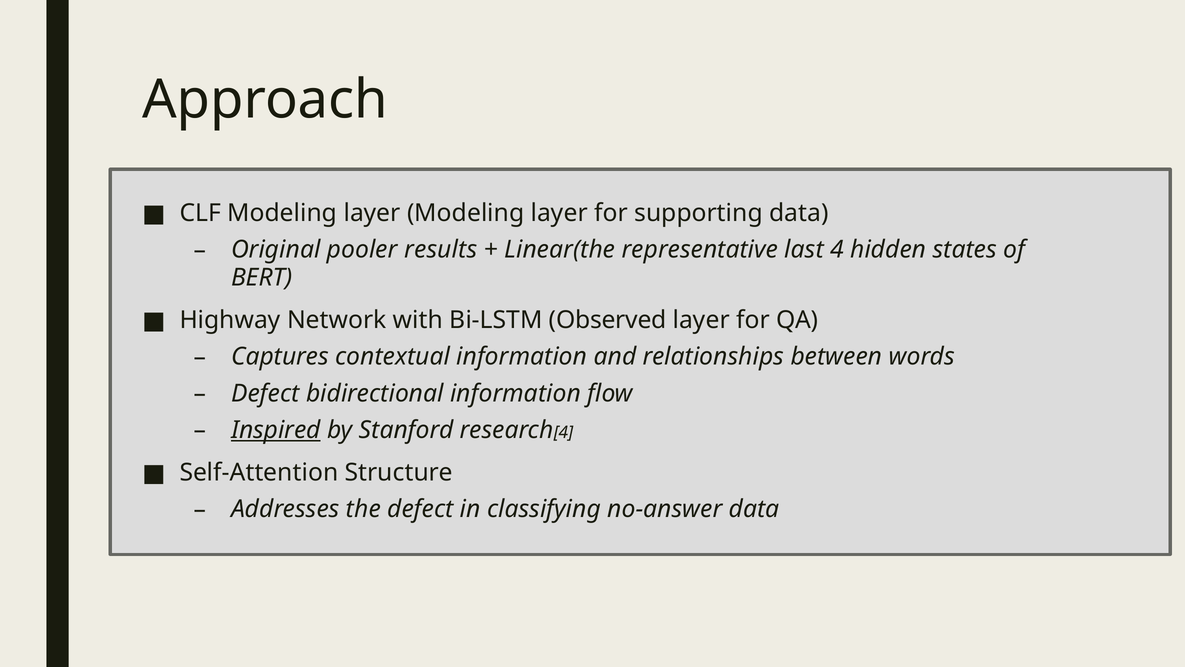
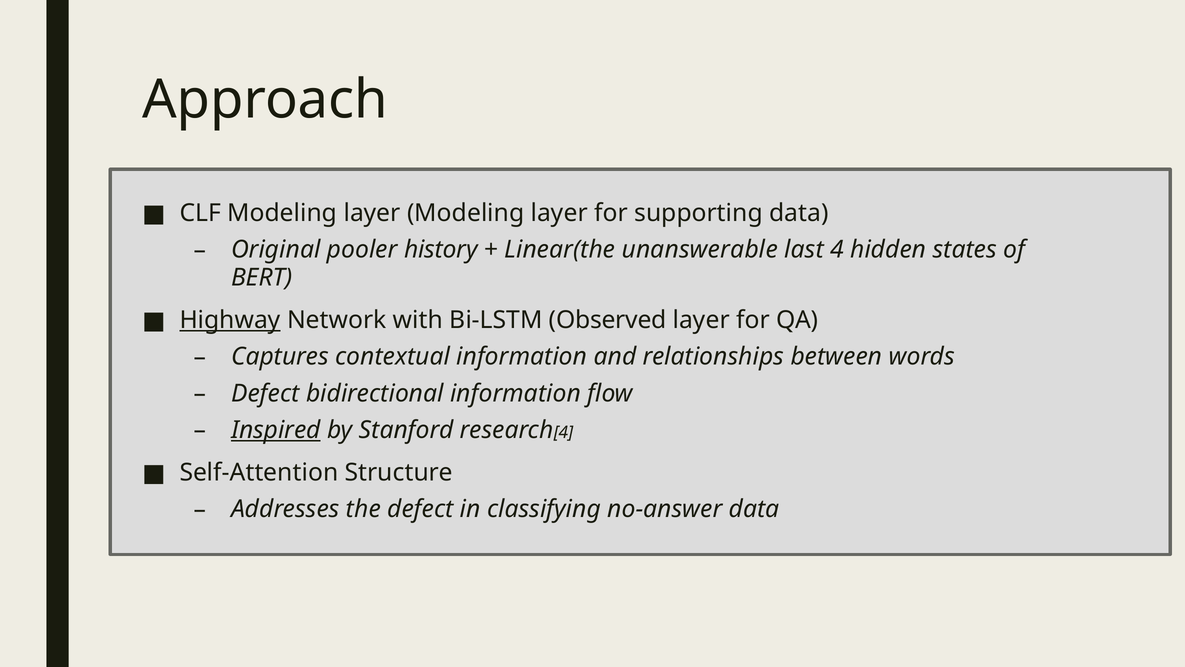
results: results -> history (441, 249)
representative: representative -> unanswerable (700, 249)
Highway underline: none -> present (230, 320)
